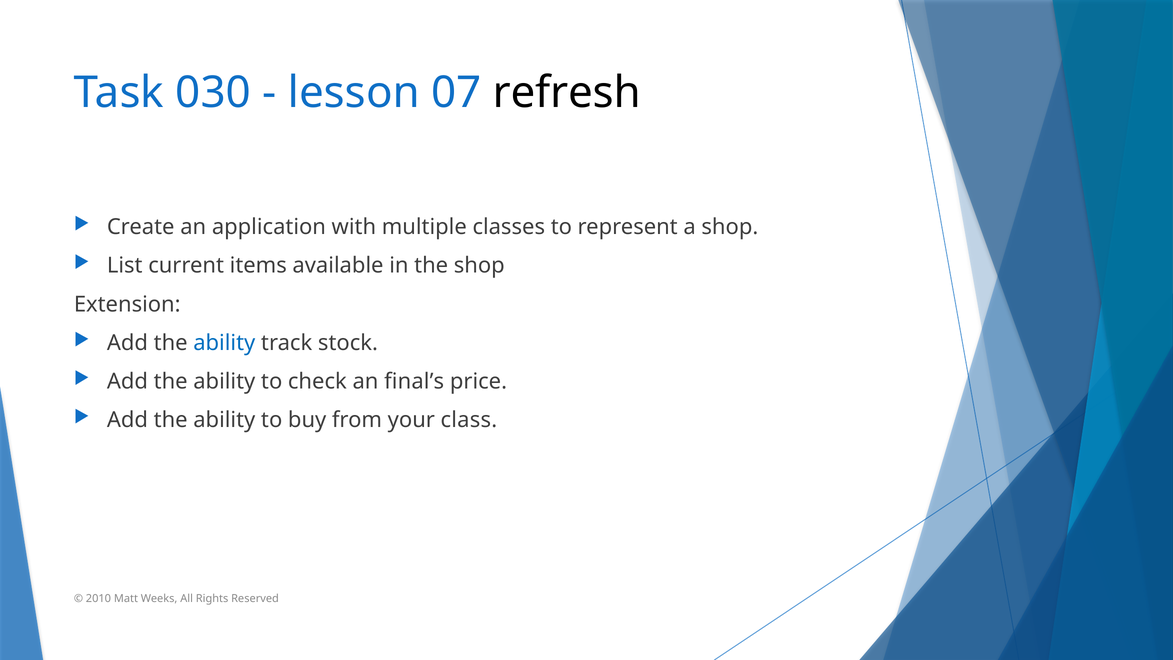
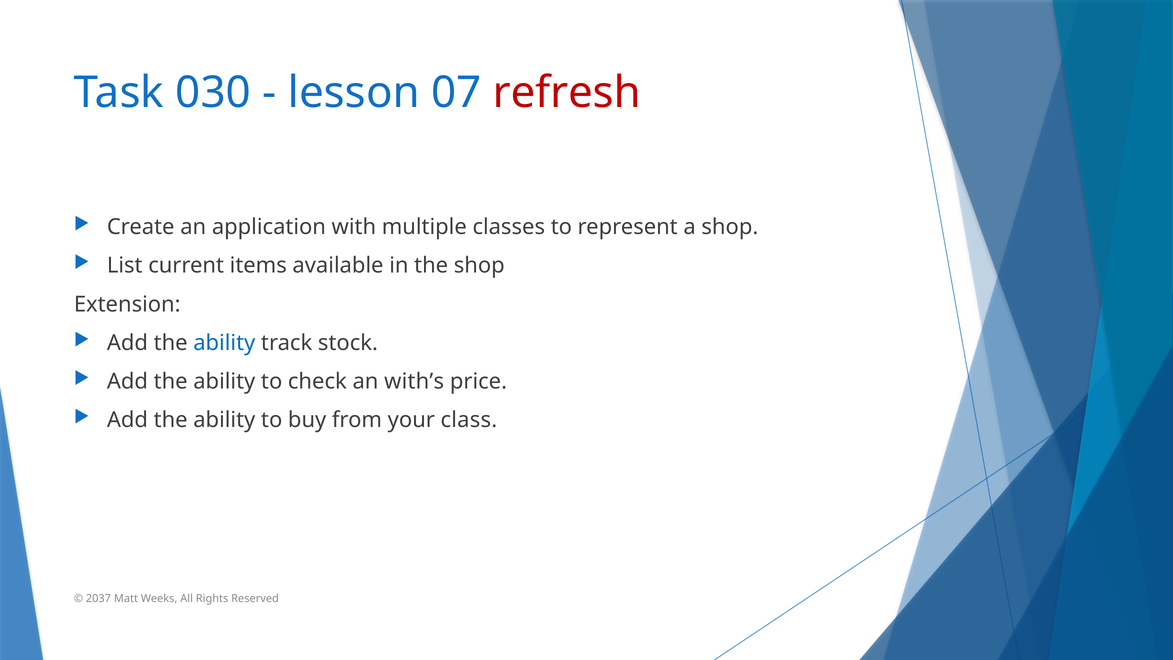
refresh colour: black -> red (567, 93)
final’s: final’s -> with’s (414, 381)
2010: 2010 -> 2037 (98, 599)
